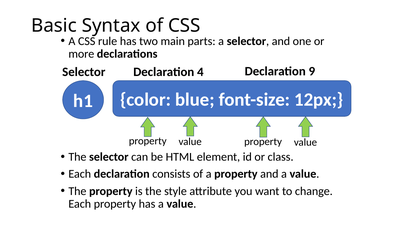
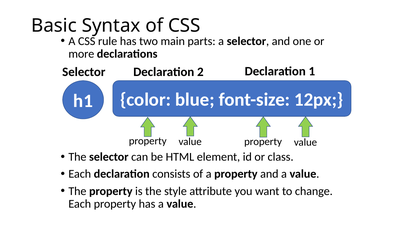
4: 4 -> 2 (200, 72)
9: 9 -> 1 (312, 72)
